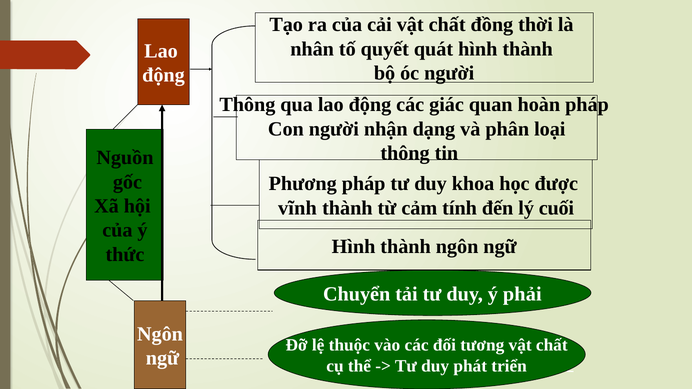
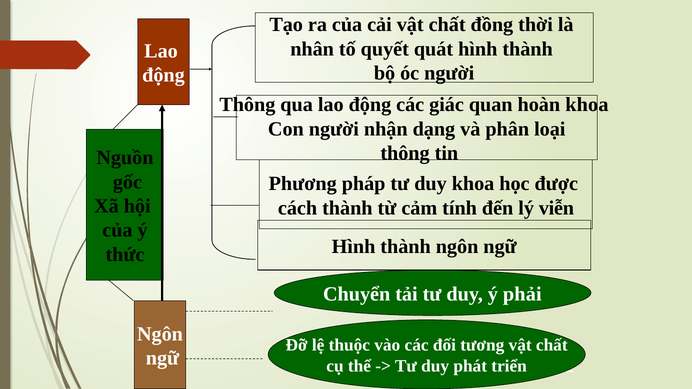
hoàn pháp: pháp -> khoa (587, 105)
vĩnh: vĩnh -> cách (298, 208)
cuối: cuối -> viễn (556, 208)
